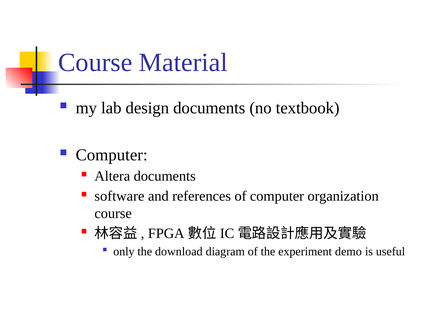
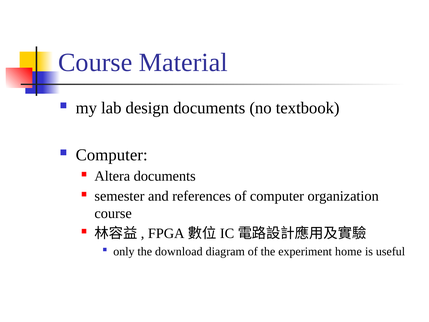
software: software -> semester (119, 196)
demo: demo -> home (348, 251)
